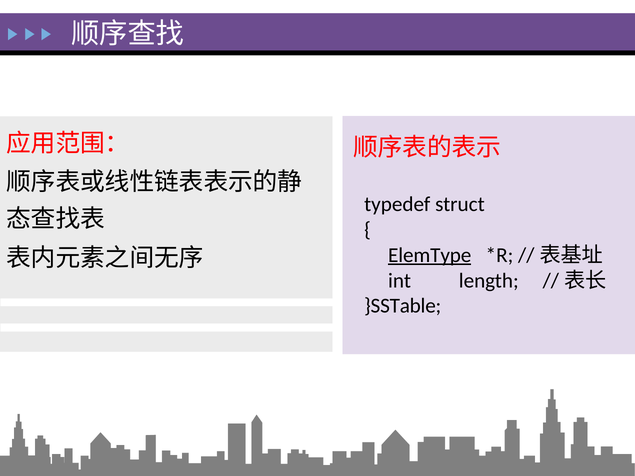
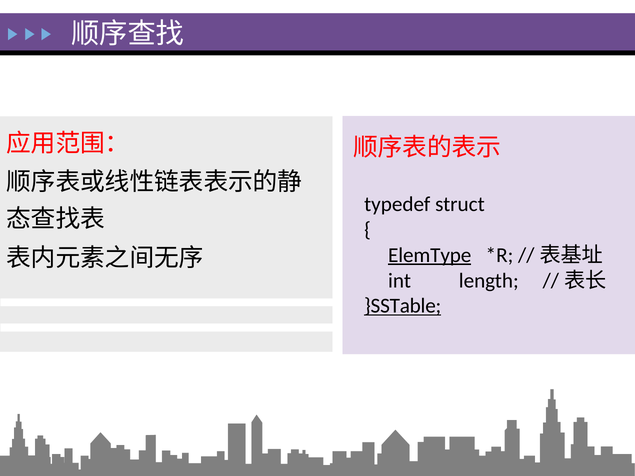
}SSTable underline: none -> present (403, 306)
